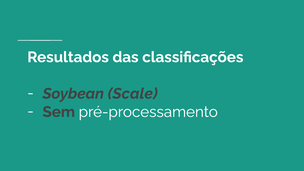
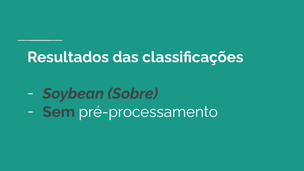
Scale: Scale -> Sobre (133, 94)
